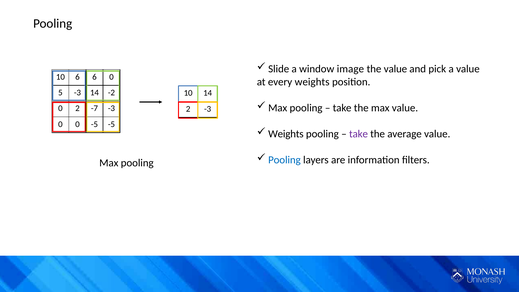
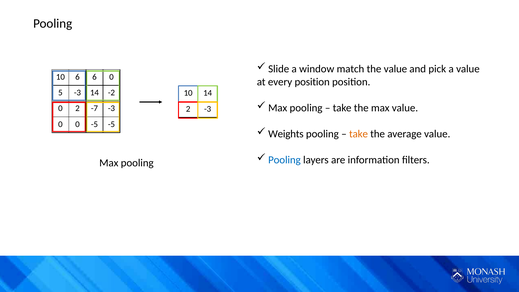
image: image -> match (350, 69)
every weights: weights -> position (312, 82)
take colour: purple -> orange (359, 134)
